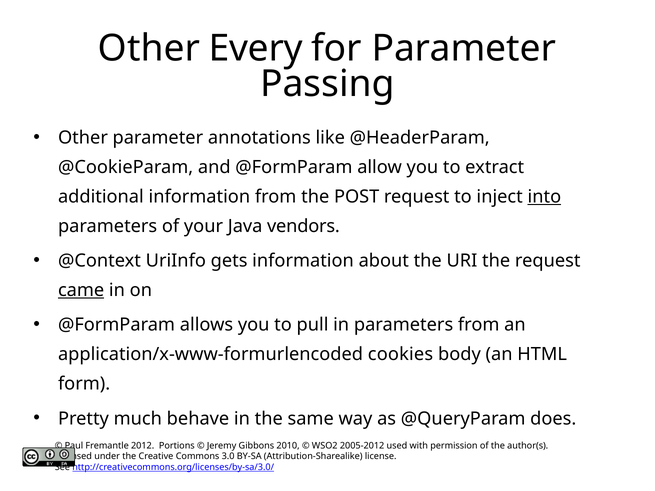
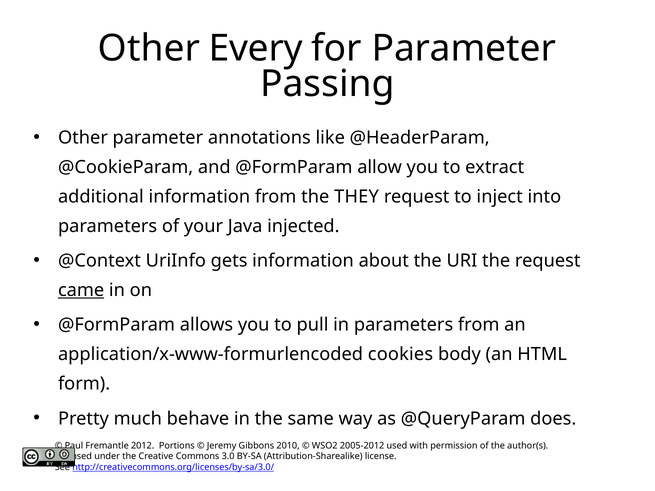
POST: POST -> THEY (357, 197)
into underline: present -> none (544, 197)
vendors: vendors -> injected (303, 226)
